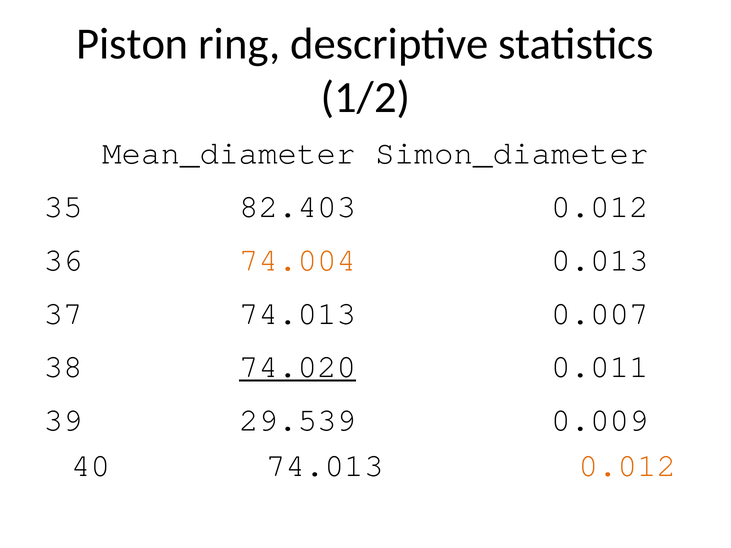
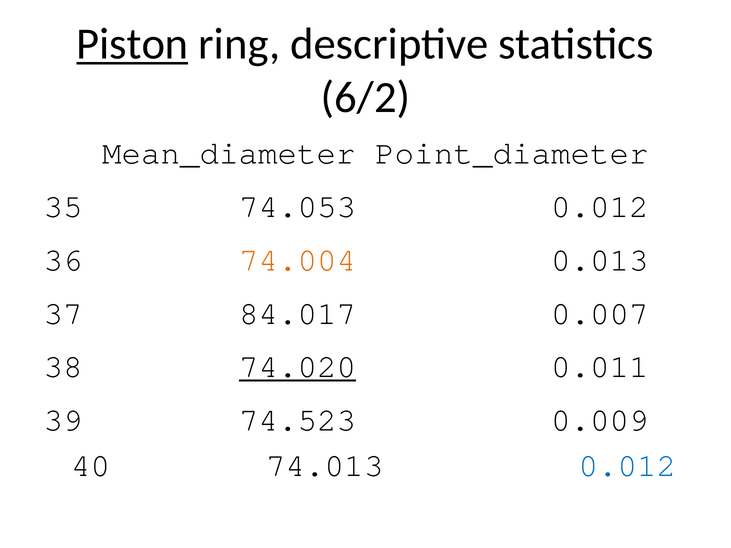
Piston underline: none -> present (132, 44)
1/2: 1/2 -> 6/2 (365, 98)
Simon_diameter: Simon_diameter -> Point_diameter (512, 153)
82.403: 82.403 -> 74.053 (298, 207)
37 74.013: 74.013 -> 84.017 (298, 314)
29.539: 29.539 -> 74.523 (298, 420)
0.012 colour: orange -> blue (627, 466)
